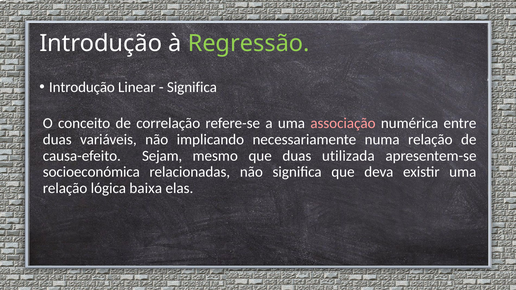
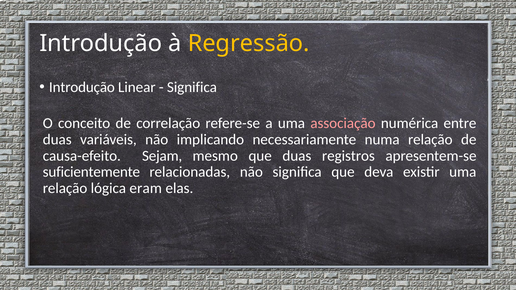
Regressão colour: light green -> yellow (249, 43)
utilizada: utilizada -> registros (348, 156)
socioeconómica: socioeconómica -> suficientemente (91, 172)
baixa: baixa -> eram (146, 188)
